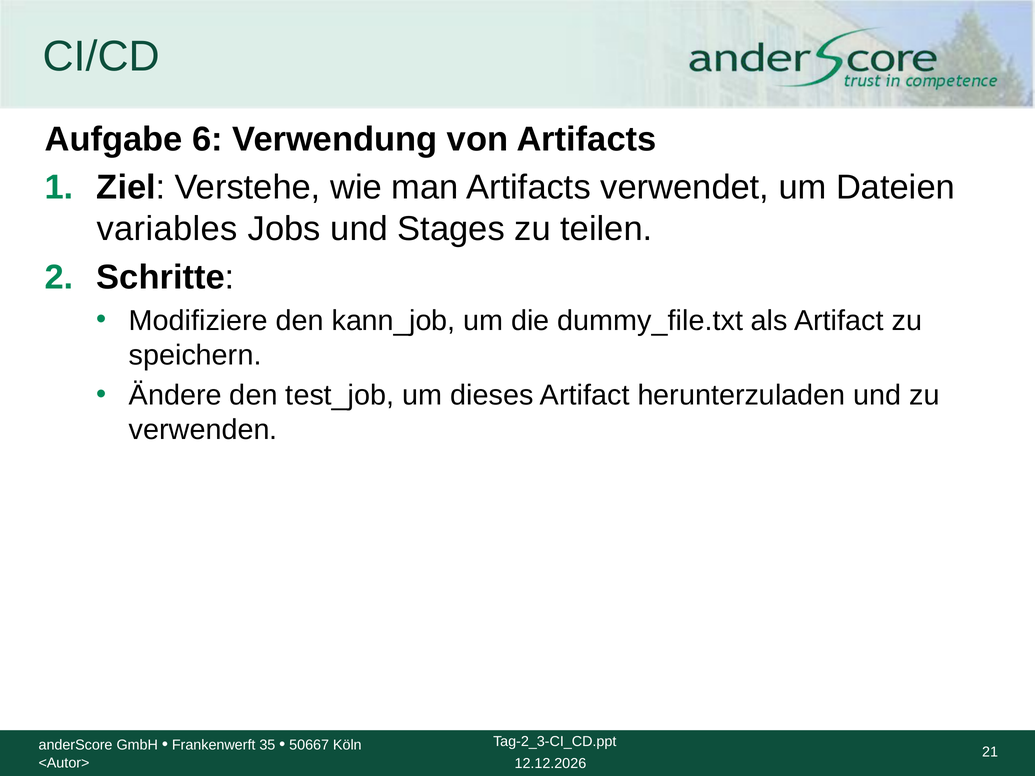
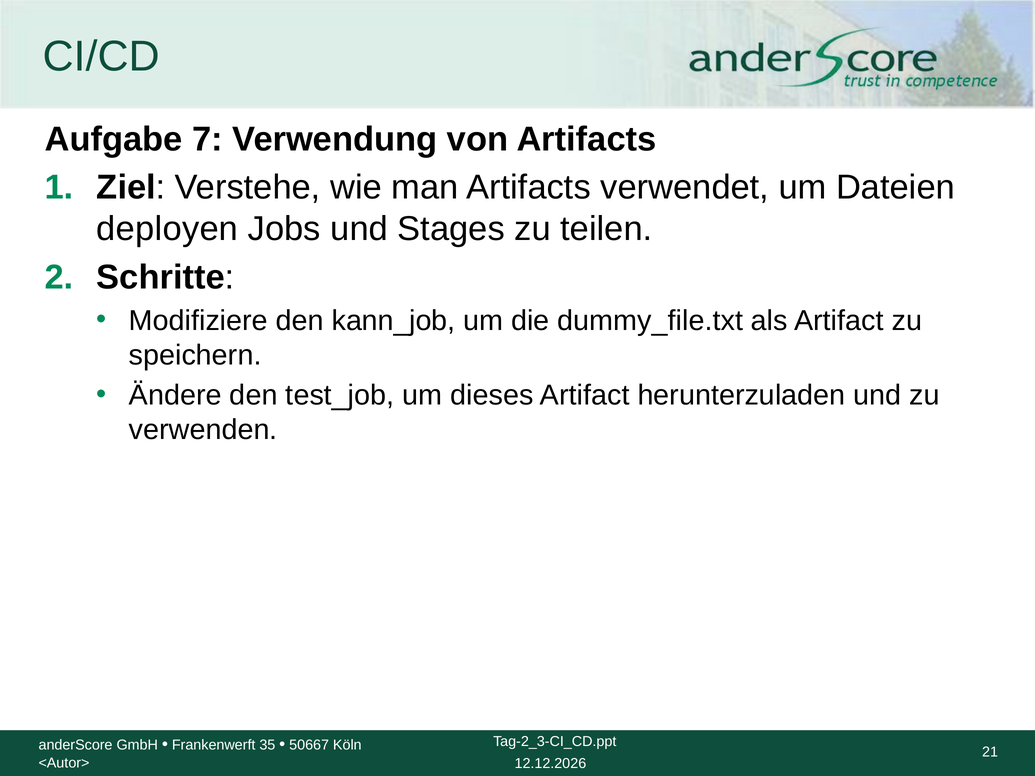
6: 6 -> 7 (207, 139)
variables: variables -> deployen (167, 229)
